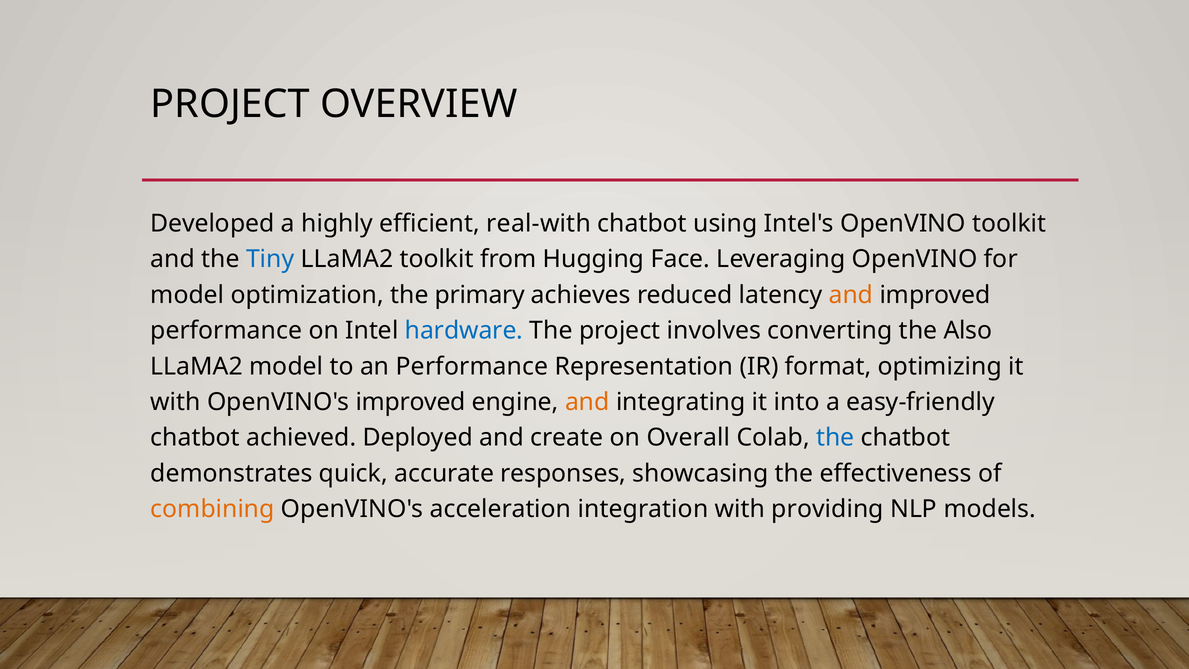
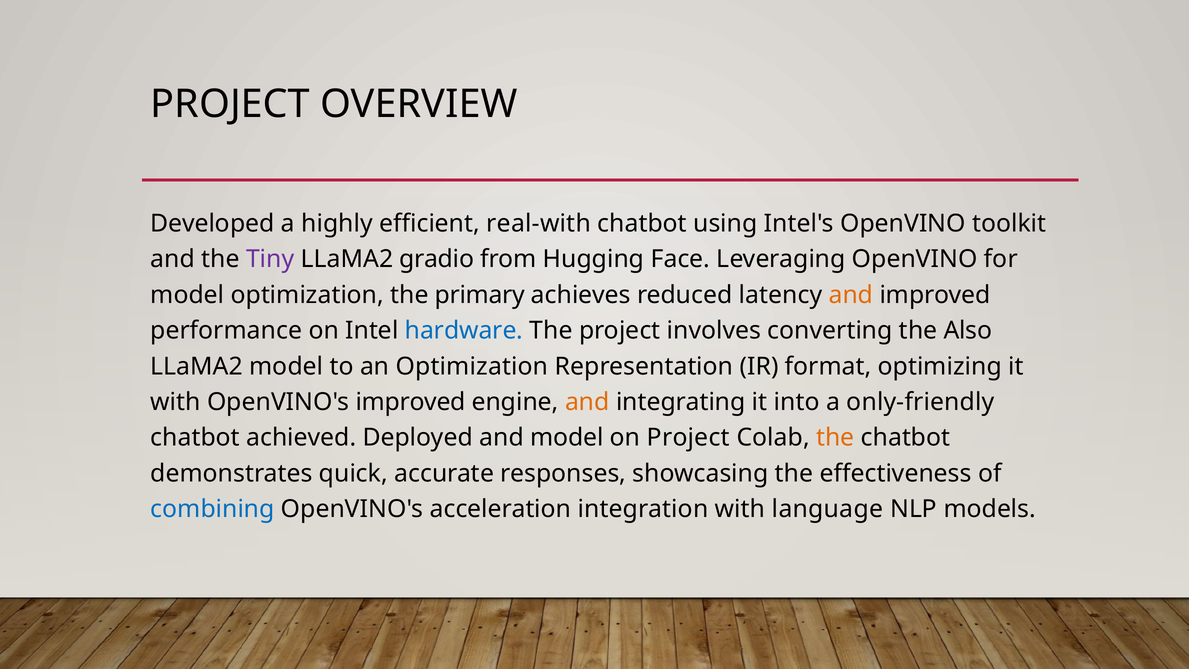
Tiny colour: blue -> purple (270, 259)
LLaMA2 toolkit: toolkit -> gradio (437, 259)
an Performance: Performance -> Optimization (472, 366)
easy-friendly: easy-friendly -> only-friendly (920, 402)
and create: create -> model (567, 438)
on Overall: Overall -> Project (688, 438)
the colour: blue -> orange (835, 438)
combining colour: orange -> blue (212, 509)
providing: providing -> language (827, 509)
